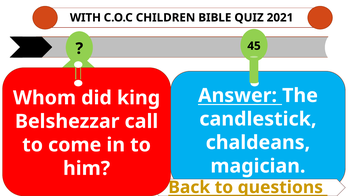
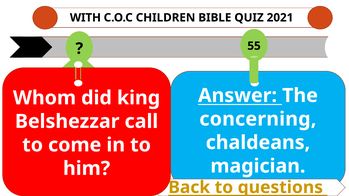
45: 45 -> 55 (254, 46)
candlestick: candlestick -> concerning (258, 119)
